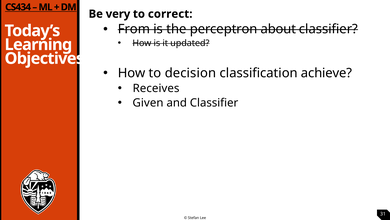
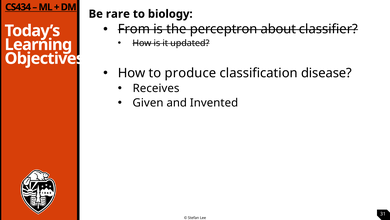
very: very -> rare (118, 14)
correct: correct -> biology (170, 14)
decision: decision -> produce (190, 73)
achieve: achieve -> disease (326, 73)
and Classifier: Classifier -> Invented (214, 102)
